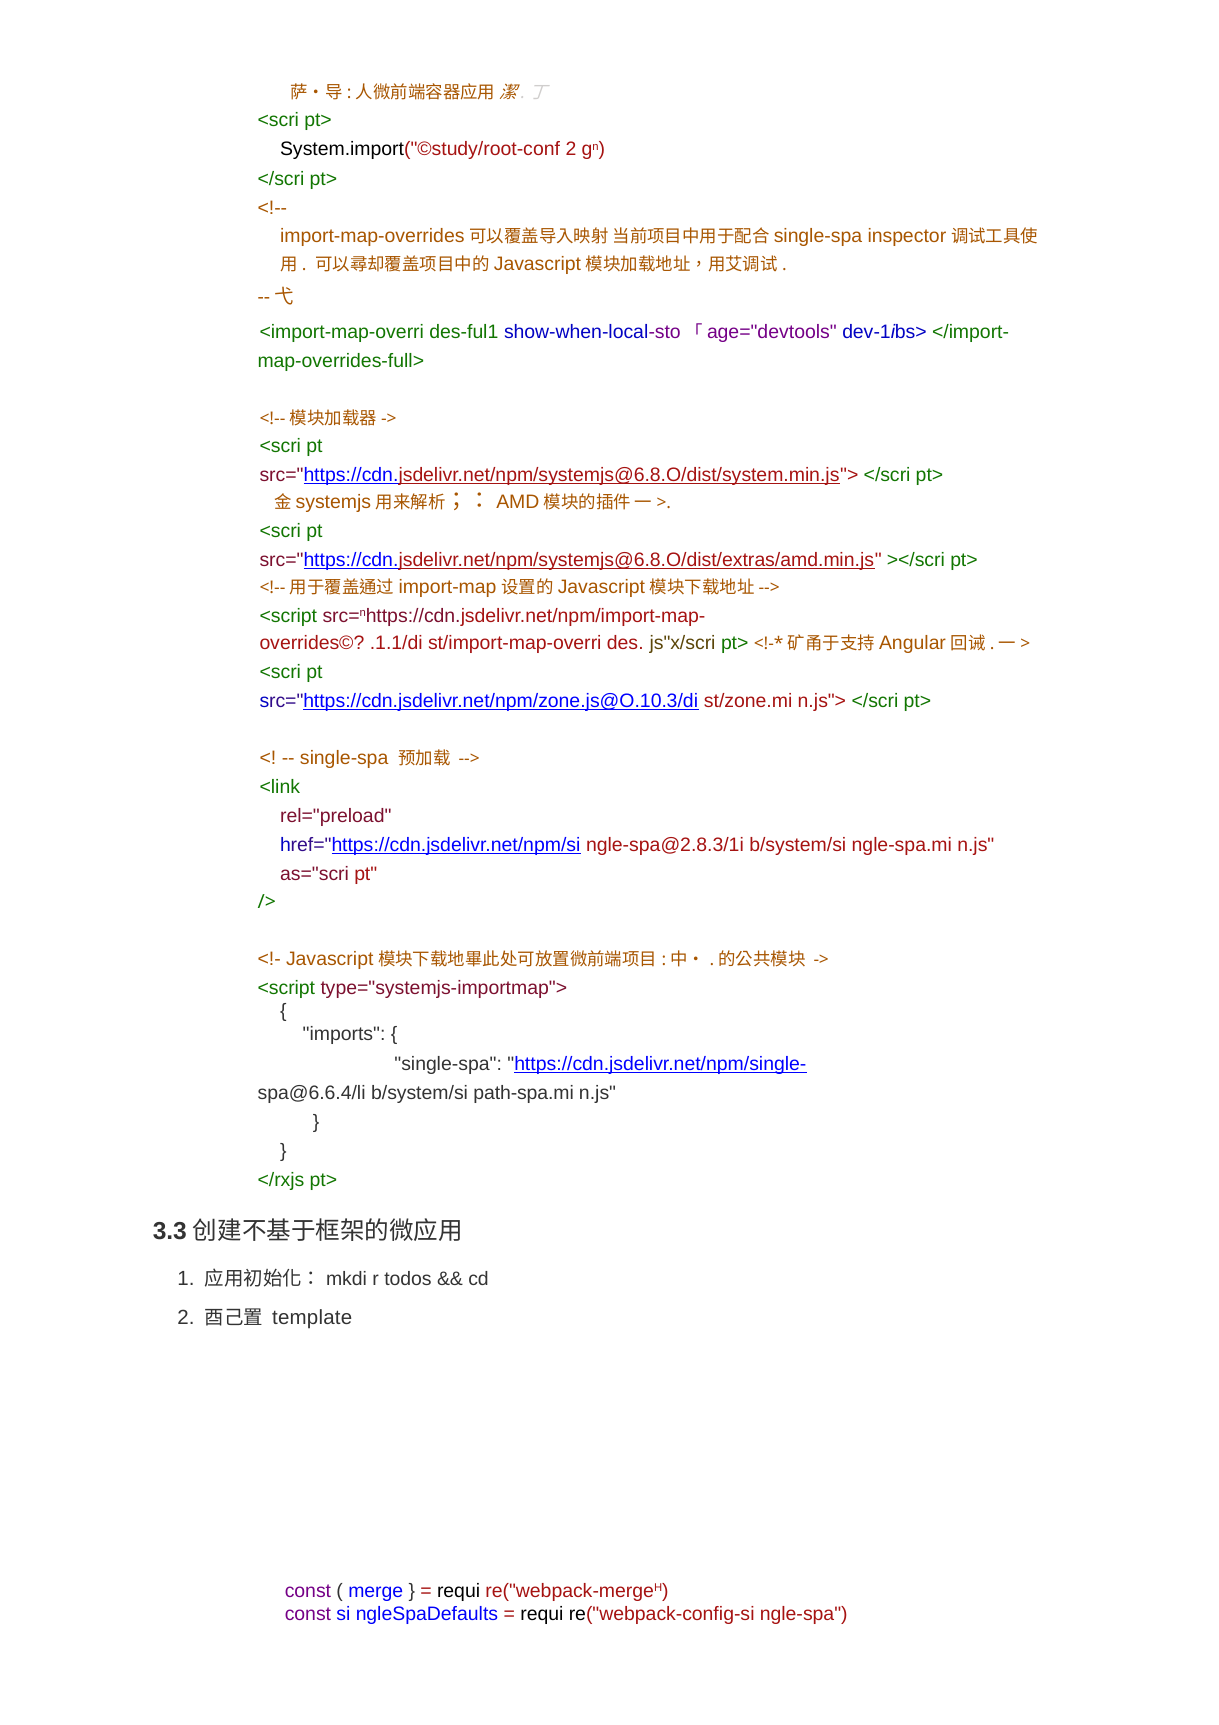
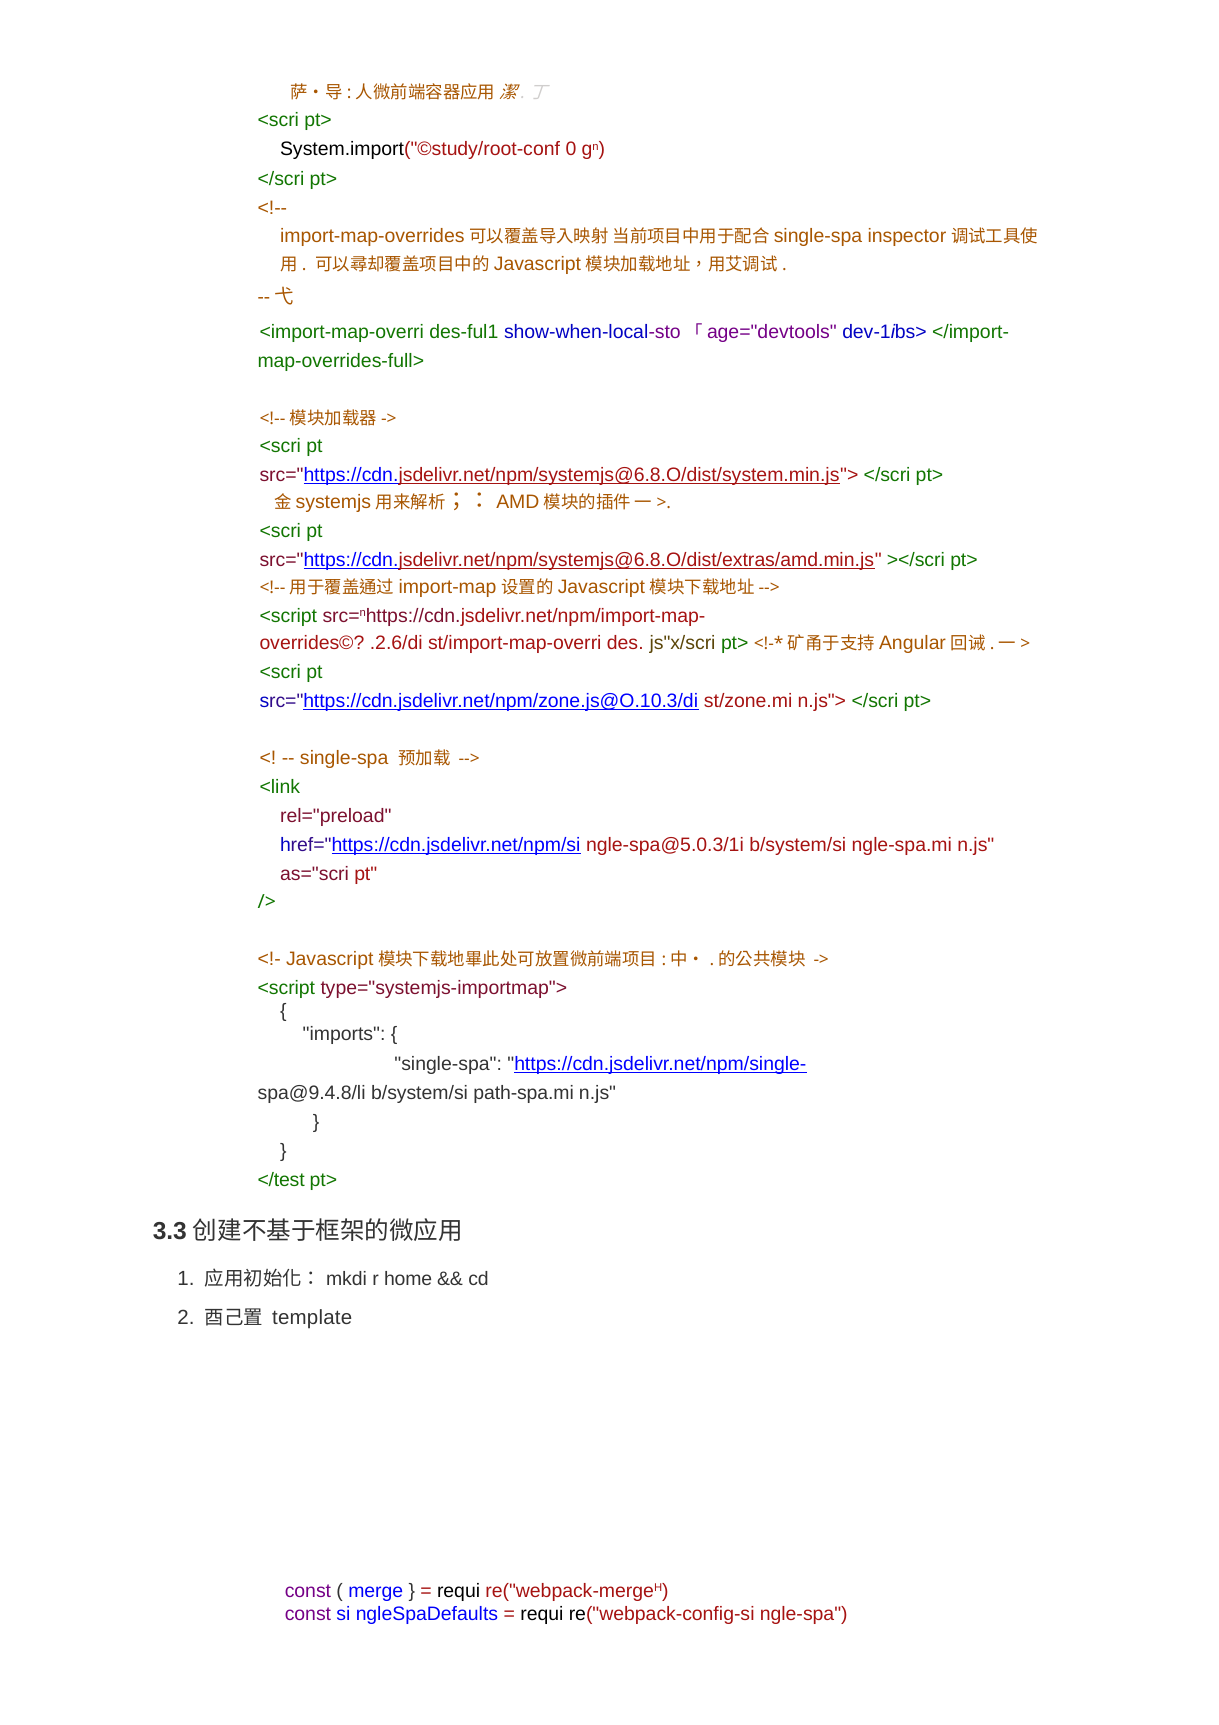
System.import("©study/root-conf 2: 2 -> 0 (571, 150)
.1.1/di: .1.1/di -> .2.6/di (396, 644)
ngle-spa@2.8.3/1i: ngle-spa@2.8.3/1i -> ngle-spa@5.0.3/1i (665, 845)
spa@6.6.4/li: spa@6.6.4/li -> spa@9.4.8/li (312, 1093)
</rxjs: </rxjs -> </test (281, 1180)
todos: todos -> home (408, 1279)
